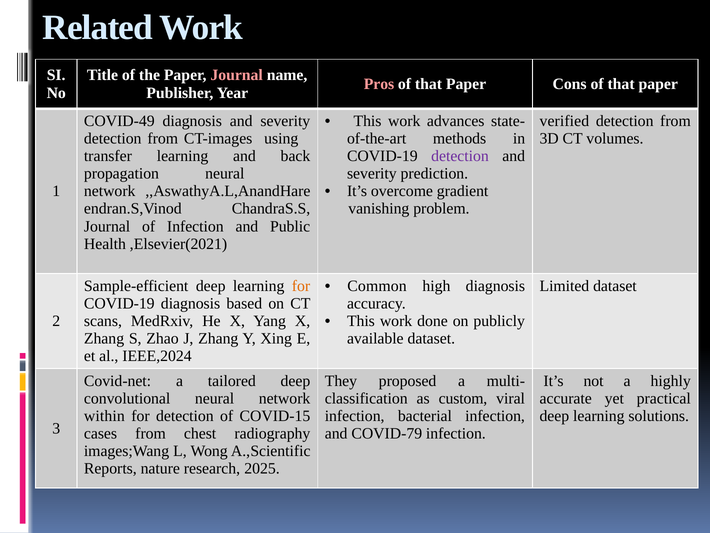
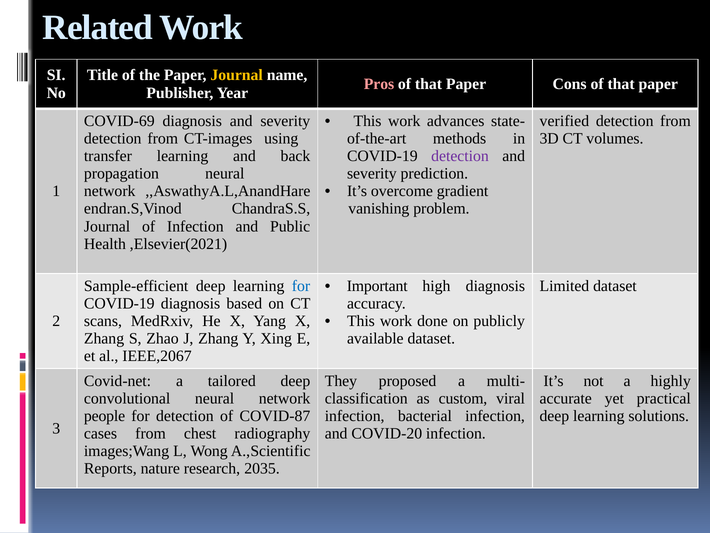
Journal colour: pink -> yellow (237, 75)
COVID-49: COVID-49 -> COVID-69 (119, 121)
for colour: orange -> blue (301, 286)
Common: Common -> Important (377, 286)
IEEE,2024: IEEE,2024 -> IEEE,2067 (157, 356)
within: within -> people (105, 416)
COVID-15: COVID-15 -> COVID-87 (275, 416)
COVID-79: COVID-79 -> COVID-20 (387, 433)
2025: 2025 -> 2035 (262, 468)
